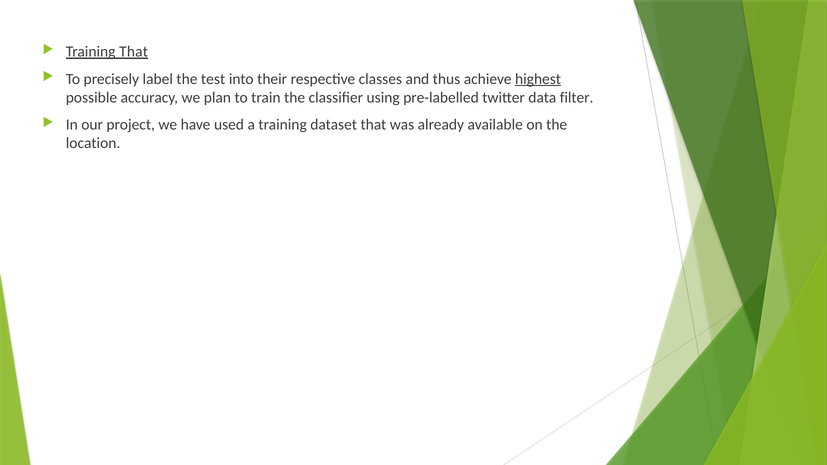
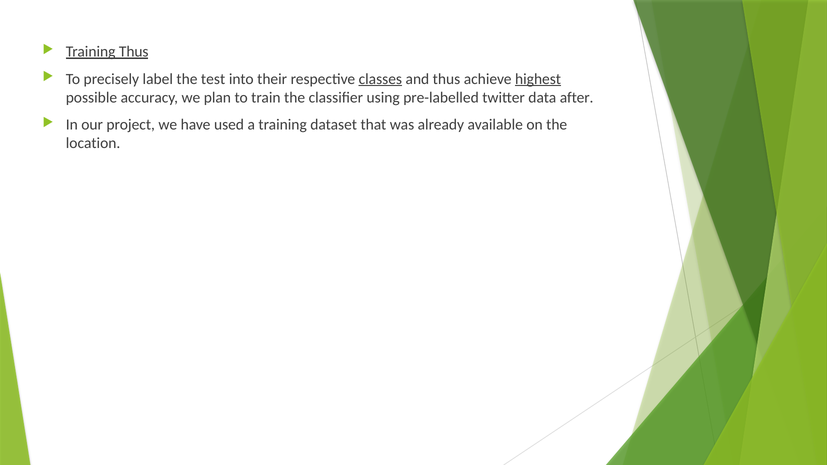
Training That: That -> Thus (134, 52)
classes underline: none -> present (380, 79)
filter: filter -> after (577, 98)
